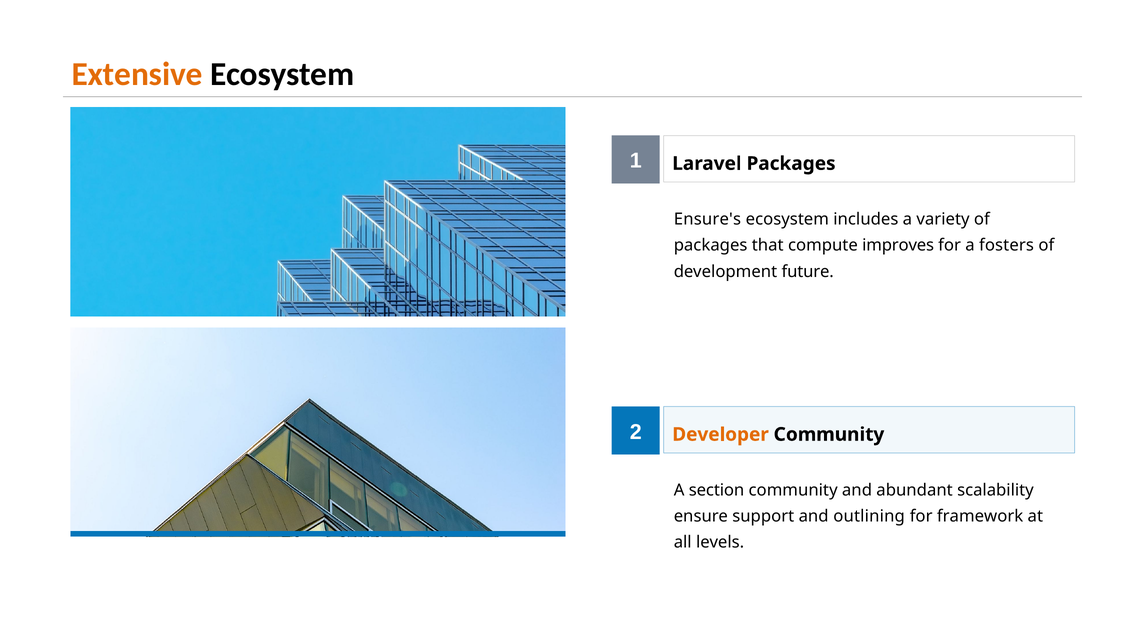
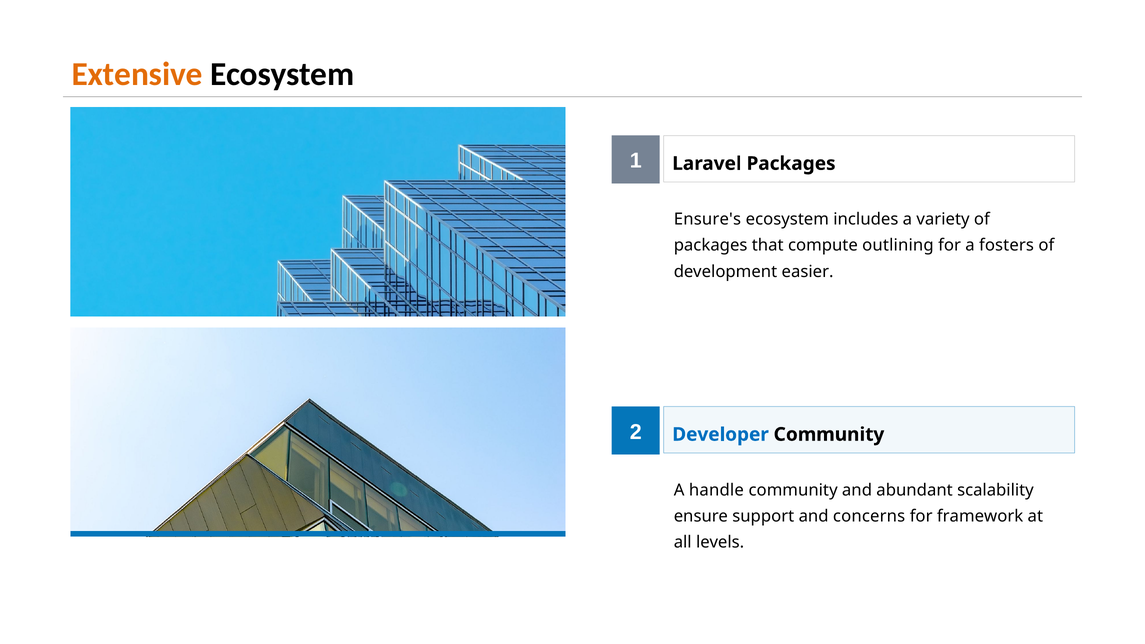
improves: improves -> outlining (898, 245)
future: future -> easier (808, 272)
Developer colour: orange -> blue (721, 435)
section: section -> handle (716, 490)
outlining: outlining -> concerns (869, 516)
